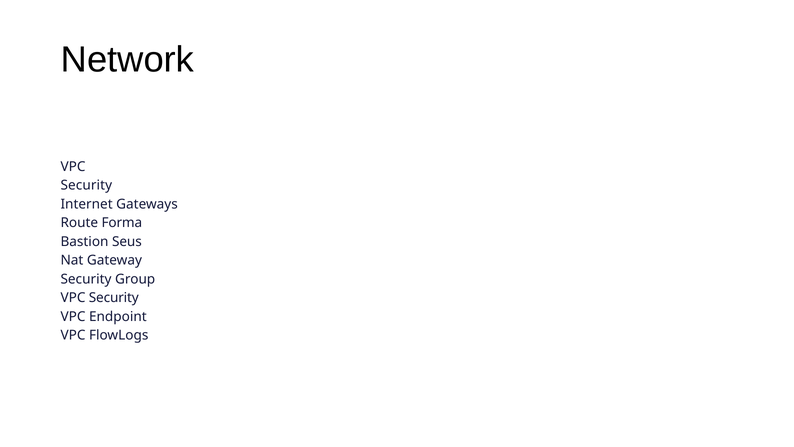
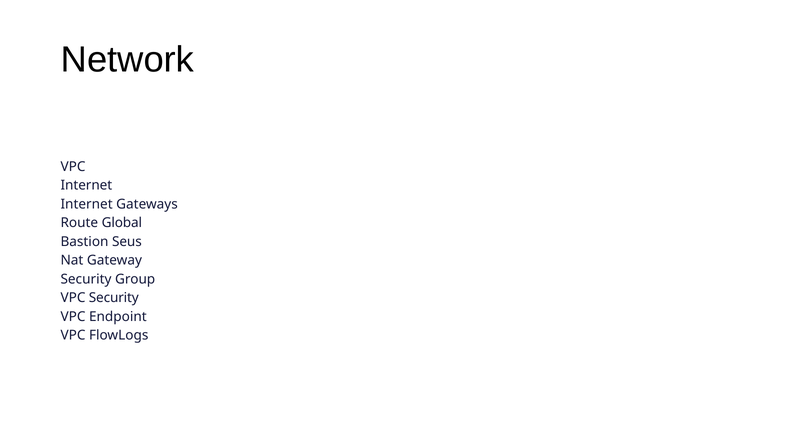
Security: Security -> Internet (86, 185)
Forma: Forma -> Global (122, 223)
